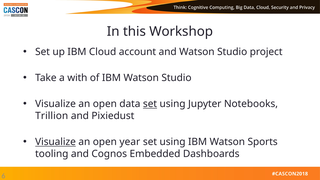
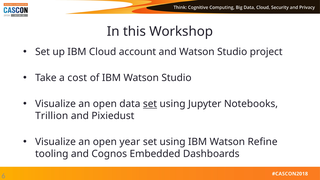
with: with -> cost (77, 78)
Visualize underline: present -> none (56, 142)
Sports: Sports -> Refine (263, 142)
